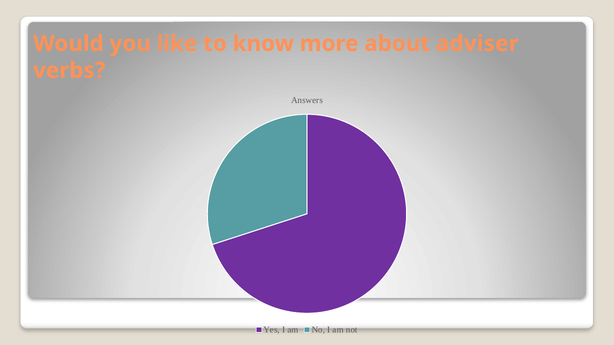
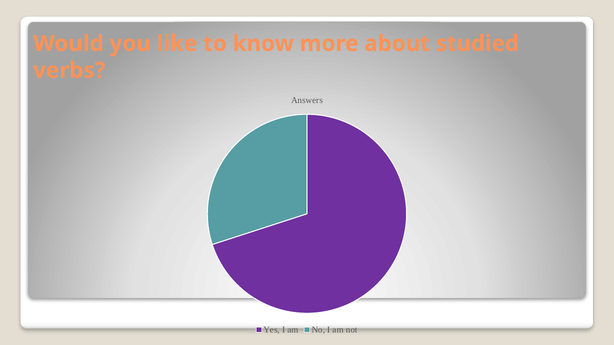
adviser: adviser -> studied (477, 44)
